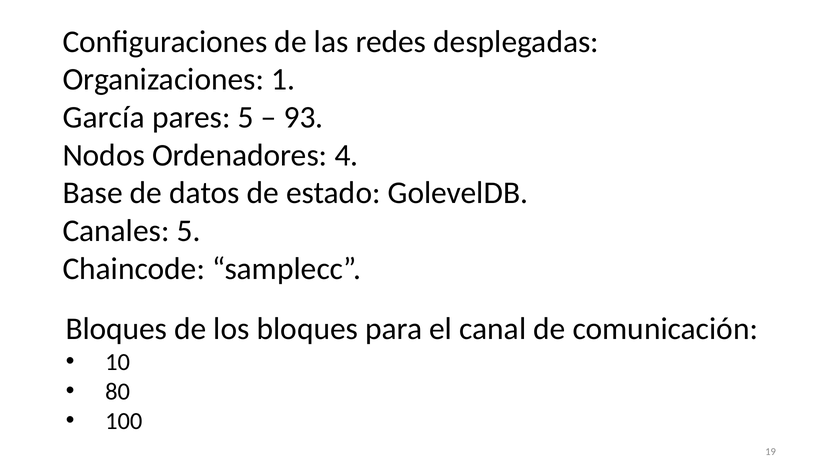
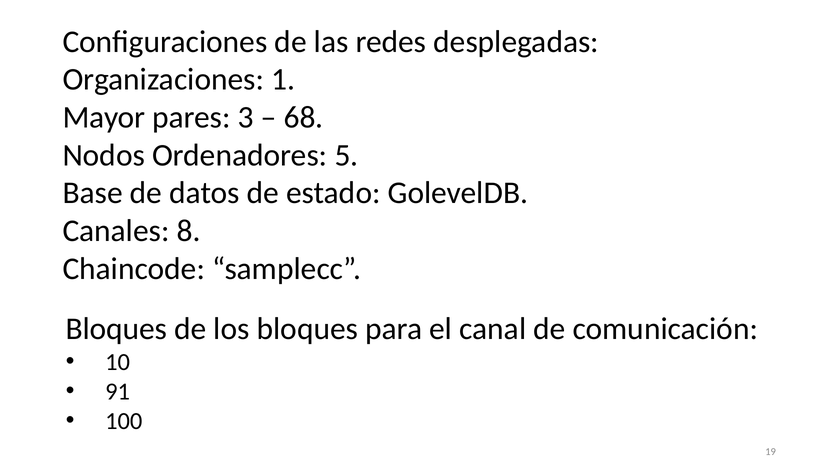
García: García -> Mayor (104, 117)
pares 5: 5 -> 3 (246, 117)
93: 93 -> 68 (304, 117)
4: 4 -> 5 (346, 155)
Canales 5: 5 -> 8 (189, 231)
80: 80 -> 91 (118, 391)
